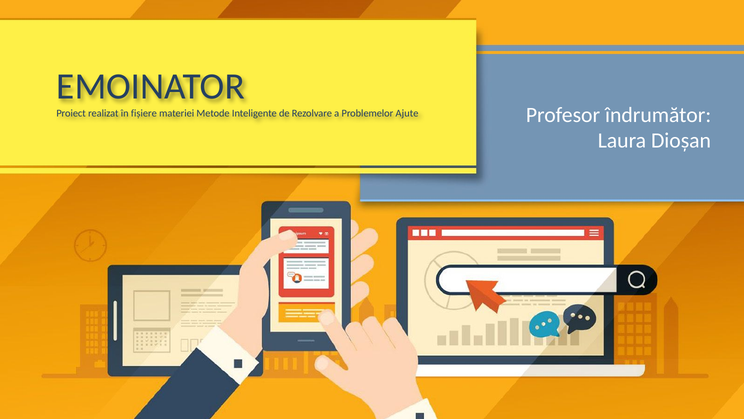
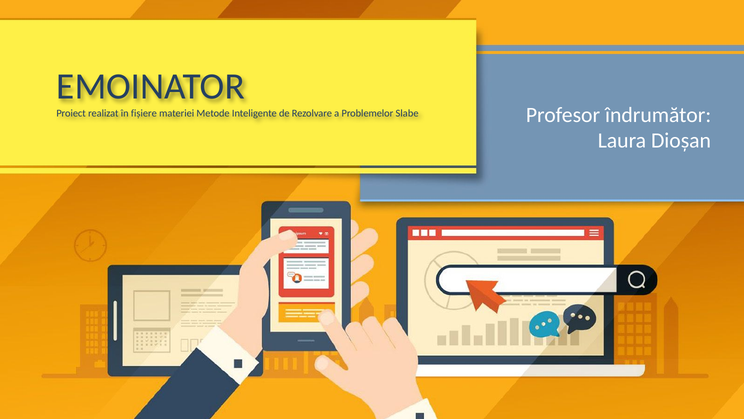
Ajute: Ajute -> Slabe (407, 113)
